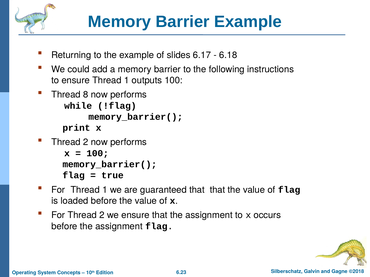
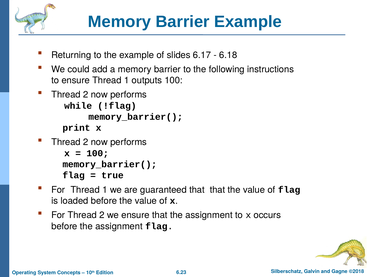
8: 8 -> 2 (86, 95)
